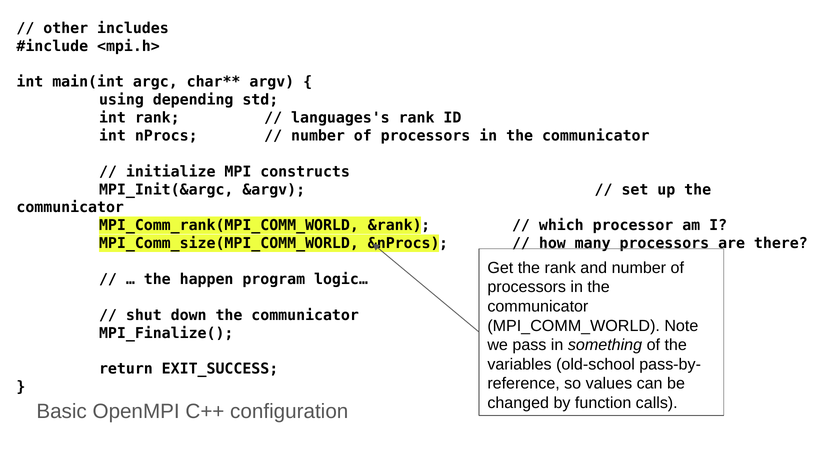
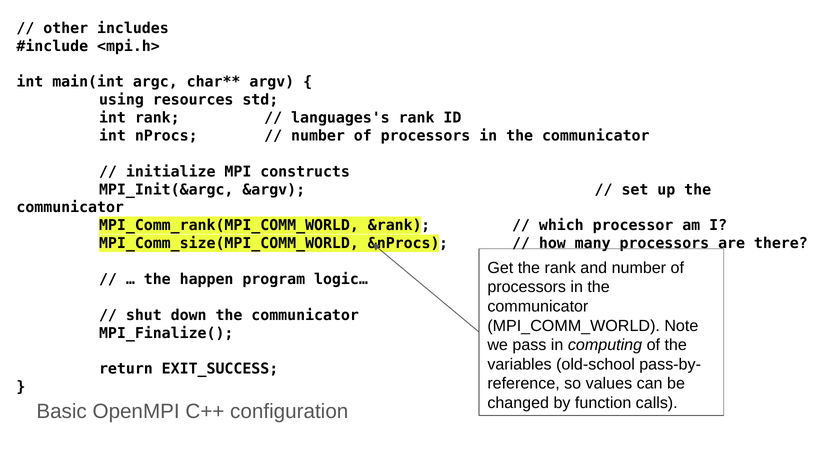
depending: depending -> resources (193, 100)
something: something -> computing (605, 345)
